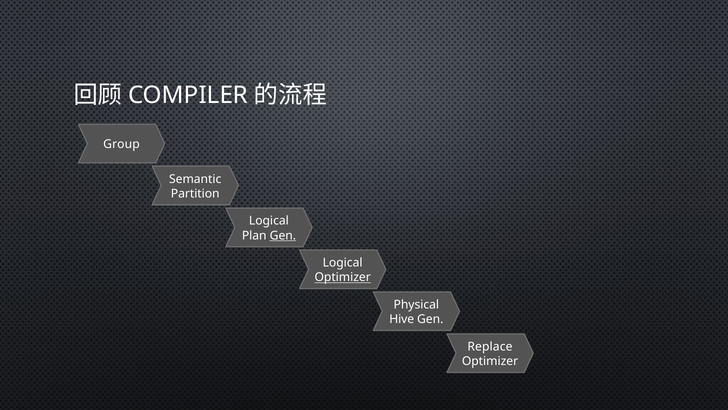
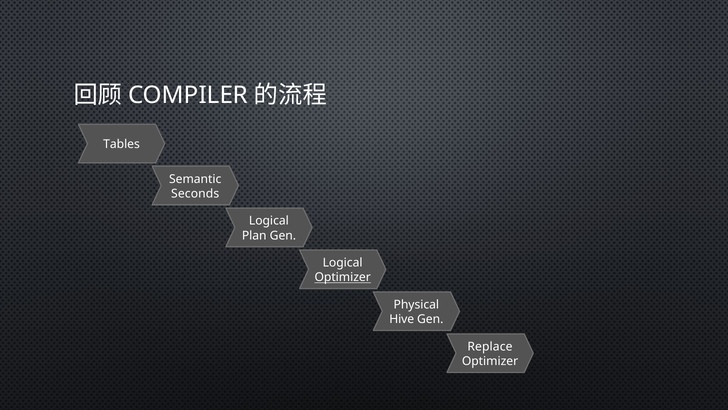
Group: Group -> Tables (122, 144)
Partition: Partition -> Seconds (195, 193)
Gen underline: present -> none (283, 235)
